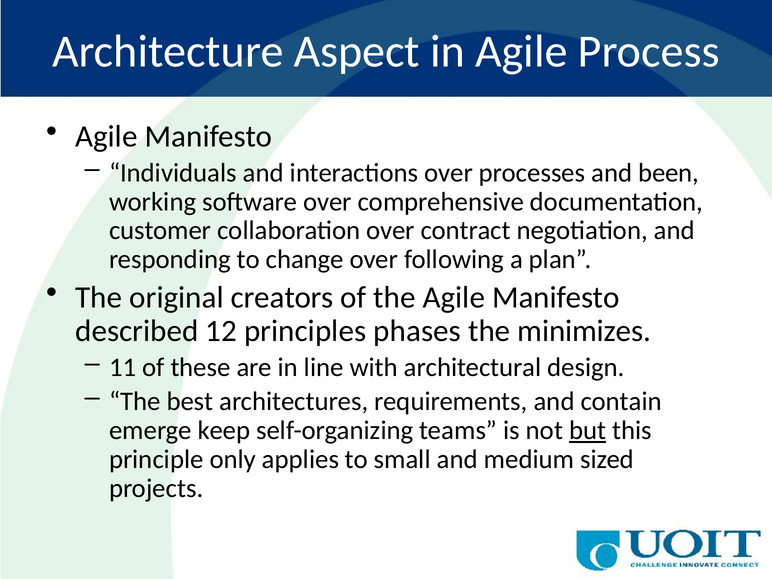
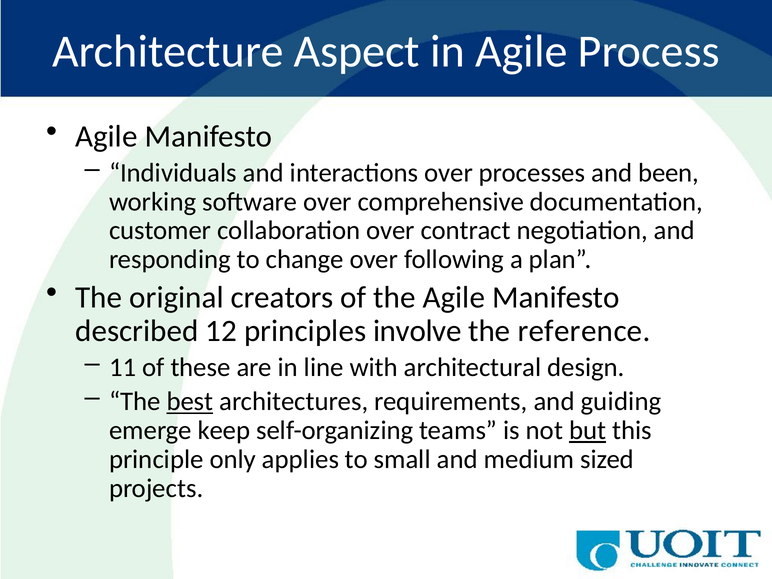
phases: phases -> involve (417, 331)
minimizes: minimizes -> reference (584, 331)
best underline: none -> present (190, 402)
contain: contain -> guiding (621, 402)
